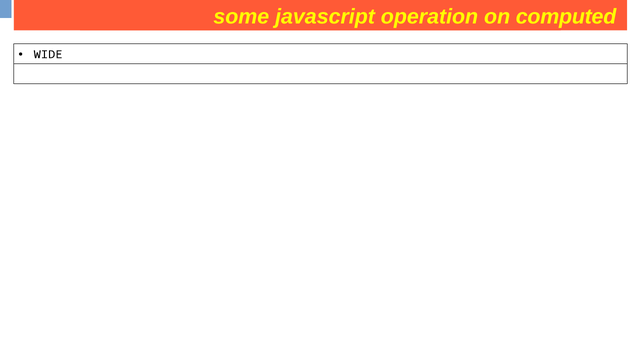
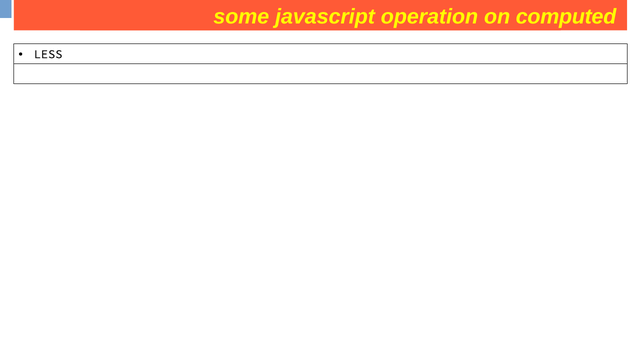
WIDE: WIDE -> LESS (48, 54)
